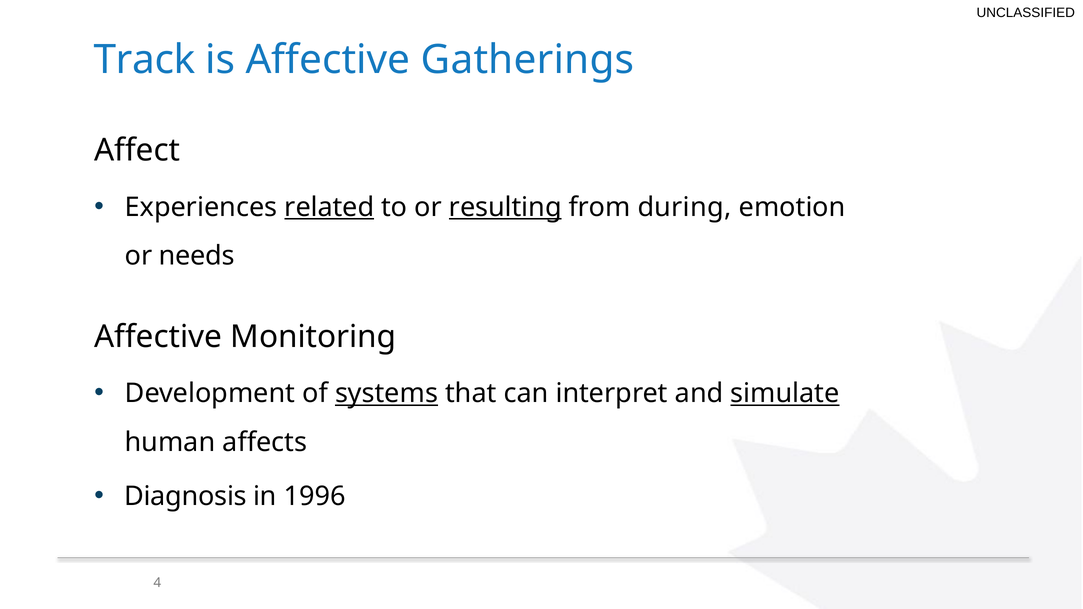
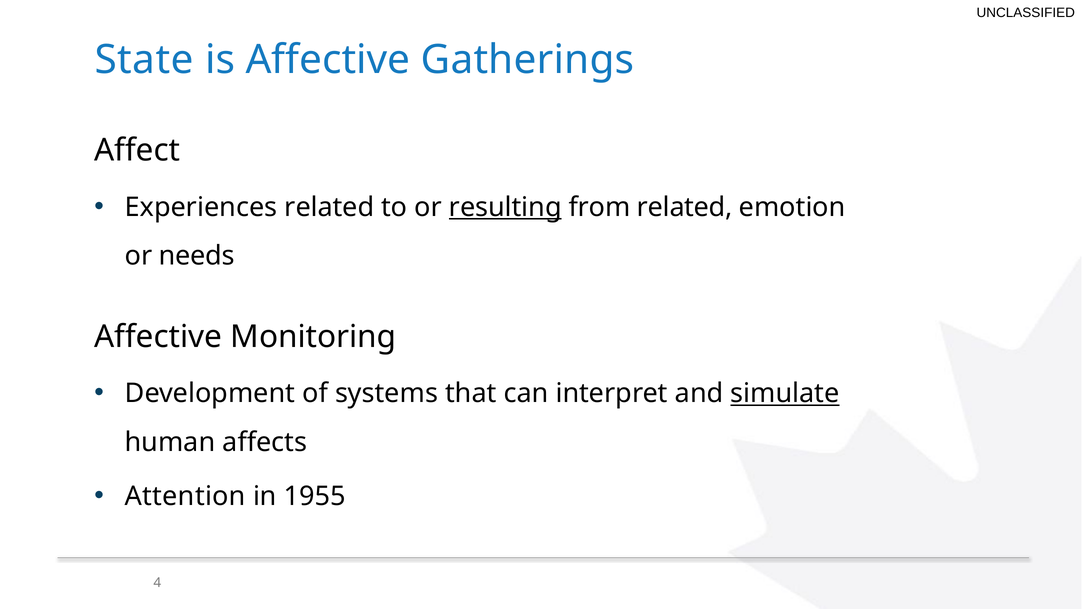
Track: Track -> State (144, 60)
related underline: present -> none (329, 207)
from during: during -> related (685, 207)
systems underline: present -> none (387, 394)
Diagnosis: Diagnosis -> Attention (185, 496)
1996: 1996 -> 1955 (315, 496)
